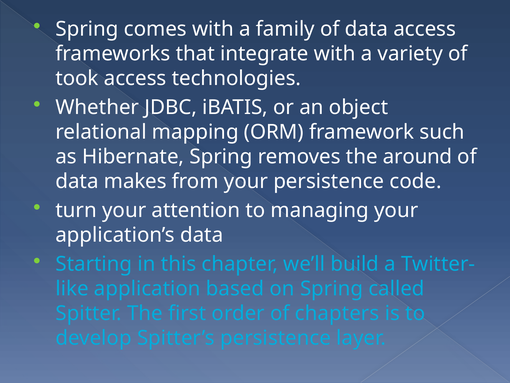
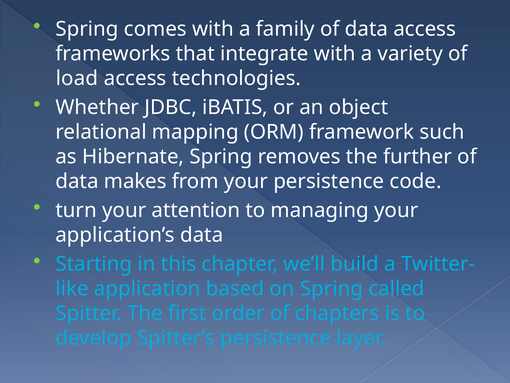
took: took -> load (77, 78)
around: around -> further (417, 157)
